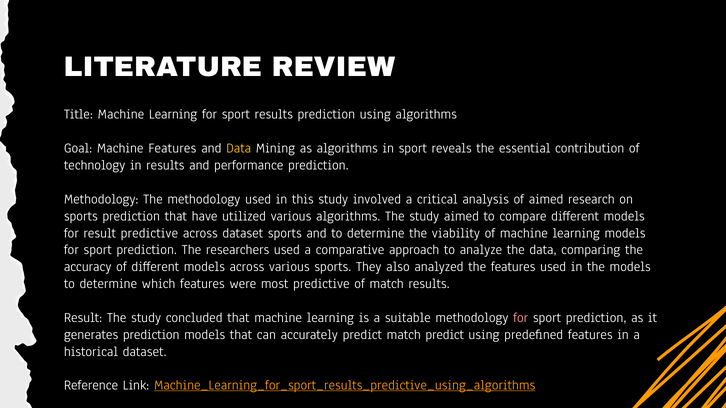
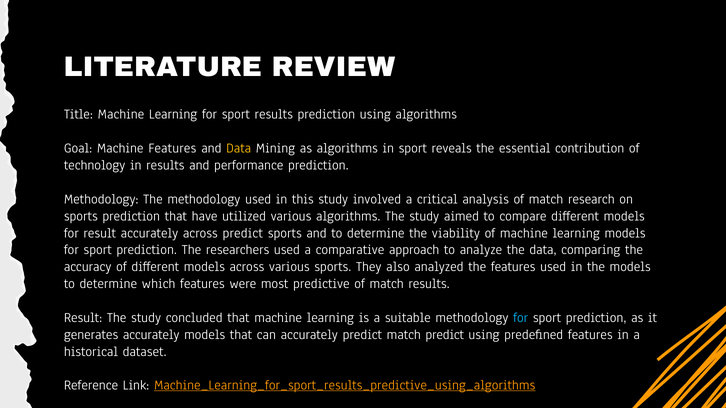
analysis of aimed: aimed -> match (546, 199)
result predictive: predictive -> accurately (149, 233)
across dataset: dataset -> predict (243, 233)
for colour: pink -> light blue (521, 318)
generates prediction: prediction -> accurately (151, 335)
